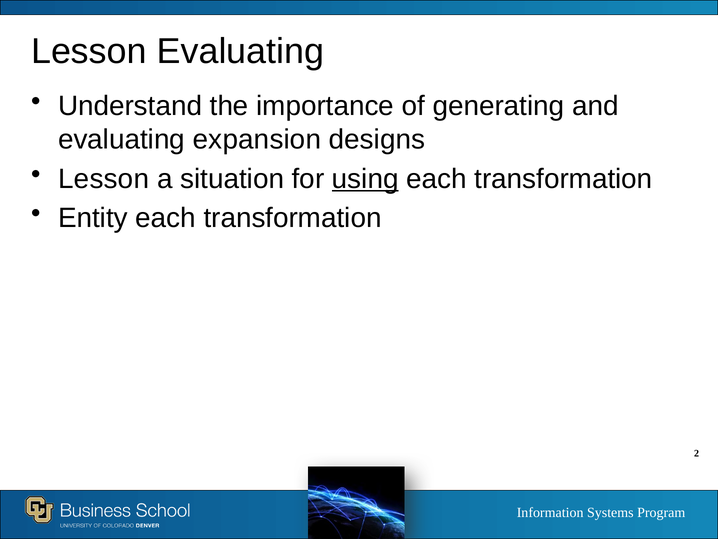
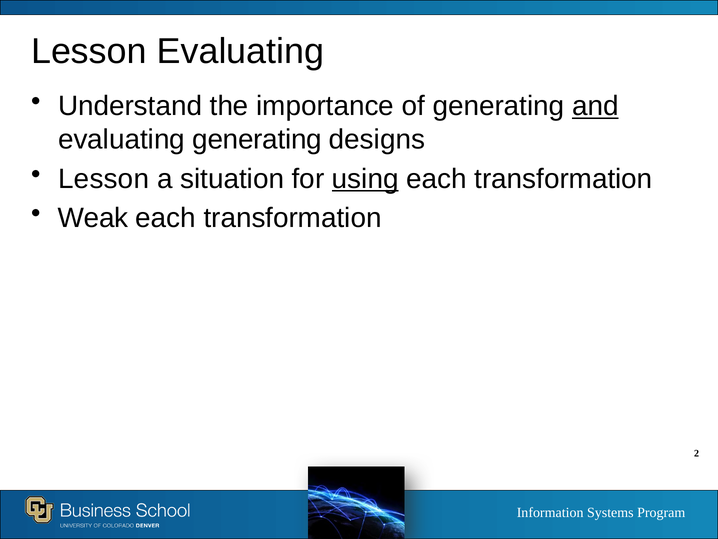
and underline: none -> present (595, 106)
evaluating expansion: expansion -> generating (257, 140)
Entity: Entity -> Weak (93, 218)
